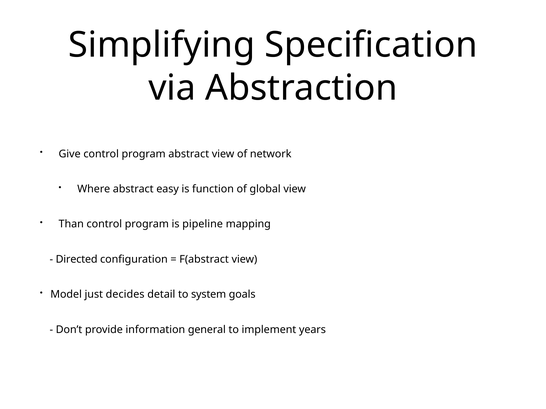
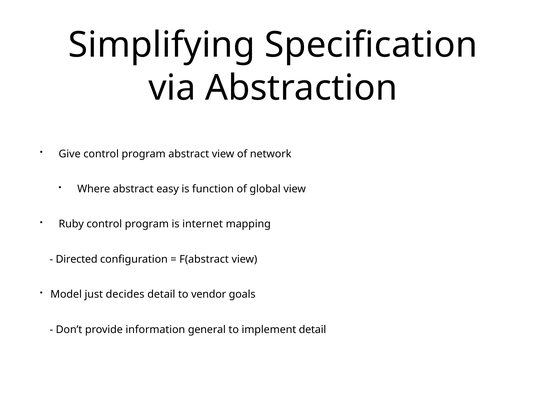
Than: Than -> Ruby (71, 224)
pipeline: pipeline -> internet (203, 224)
system: system -> vendor (209, 295)
implement years: years -> detail (312, 330)
